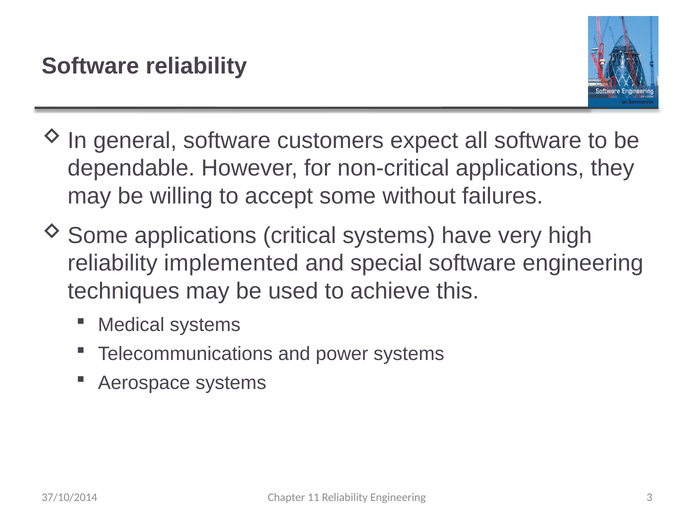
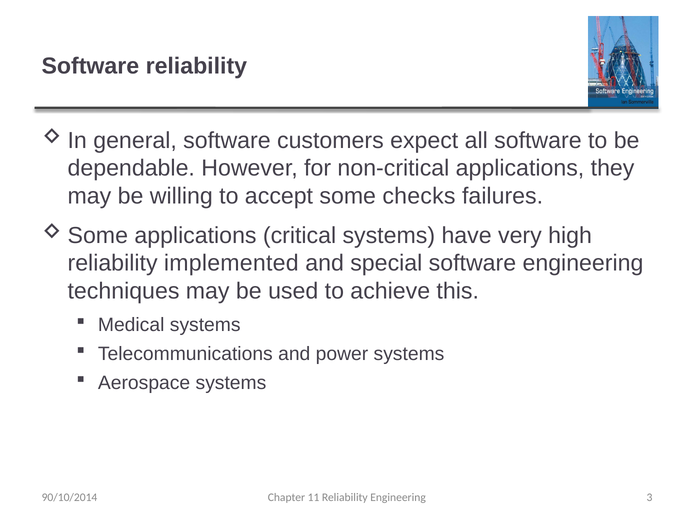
without: without -> checks (419, 196)
37/10/2014: 37/10/2014 -> 90/10/2014 (69, 497)
